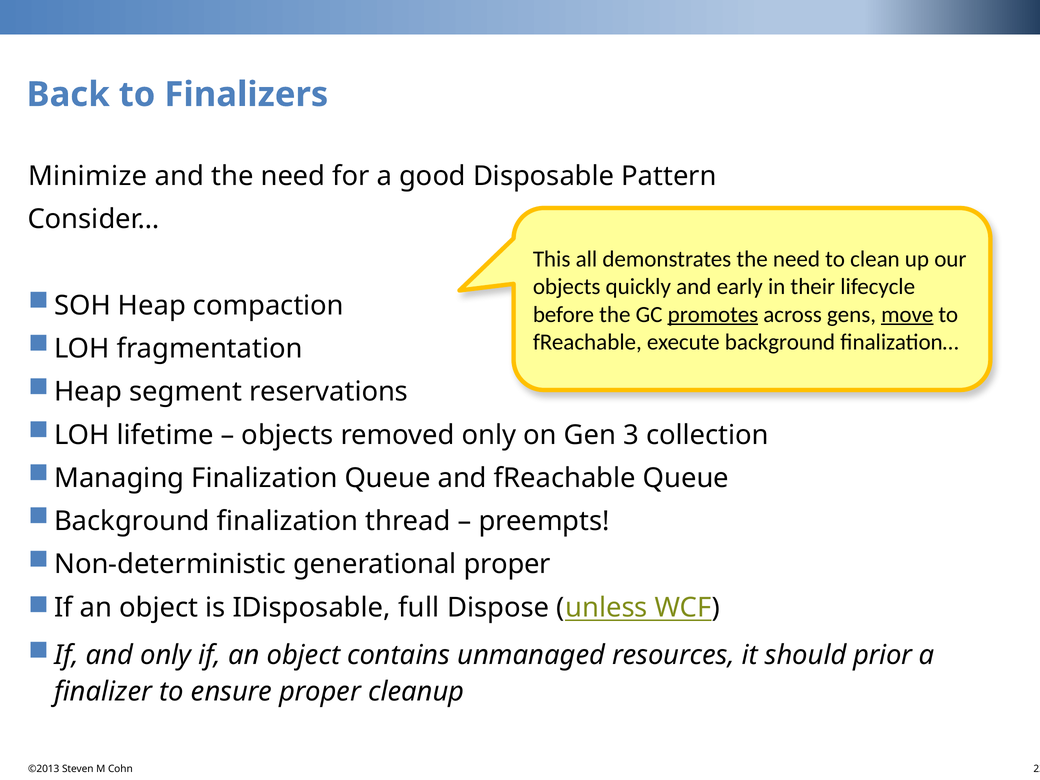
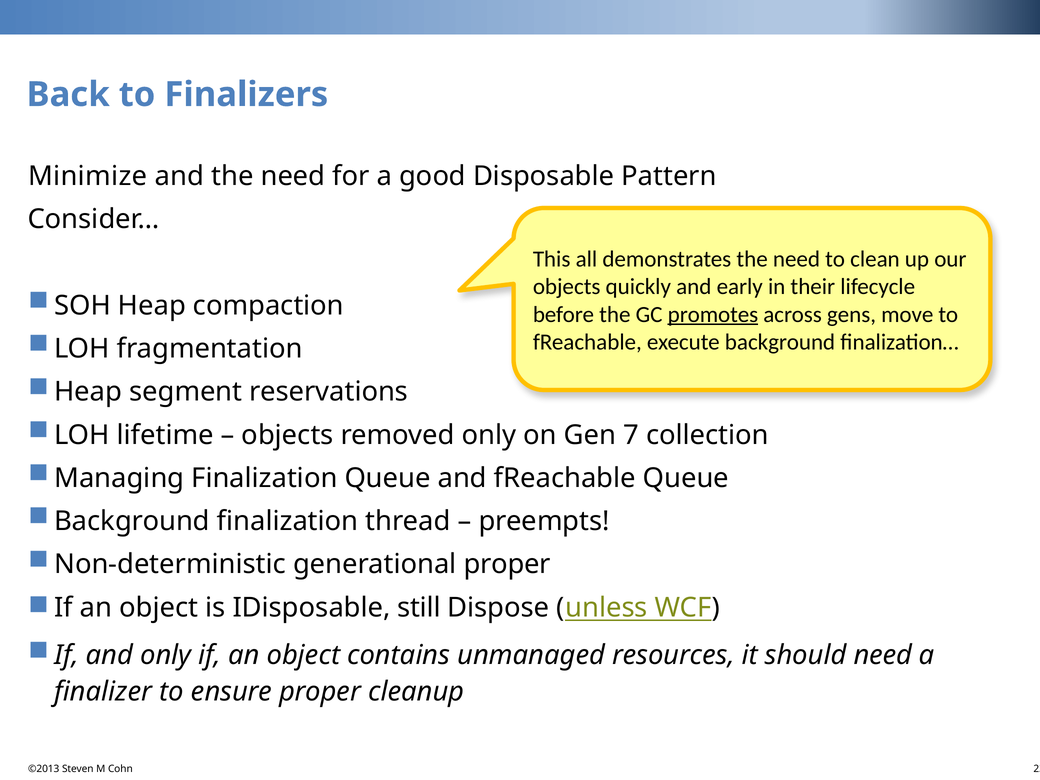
move underline: present -> none (907, 314)
3: 3 -> 7 (631, 435)
full: full -> still (419, 608)
should prior: prior -> need (883, 655)
